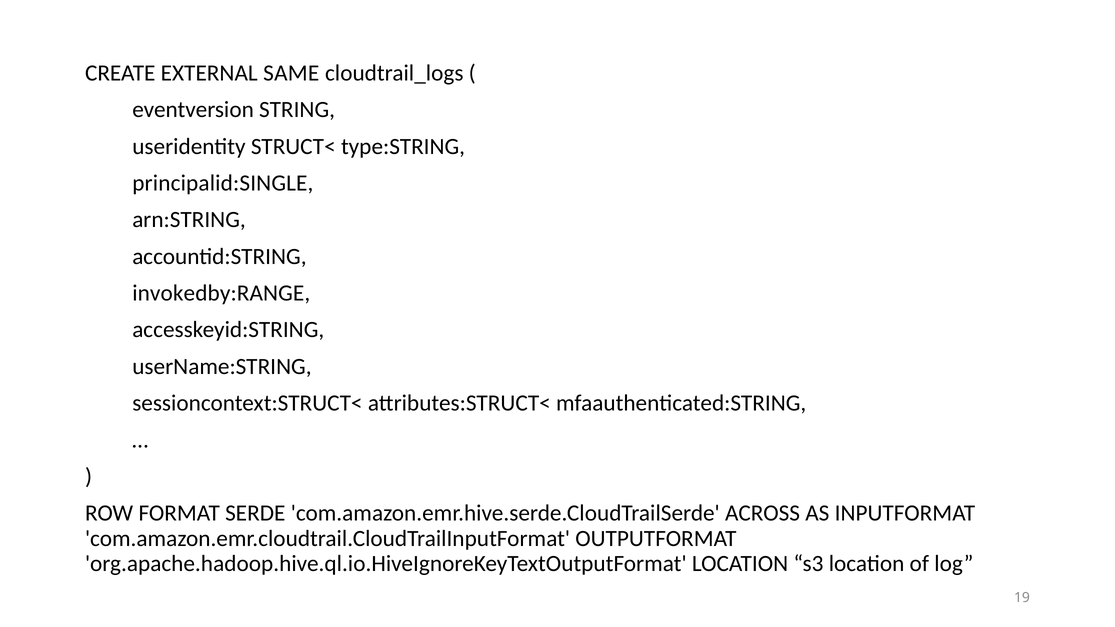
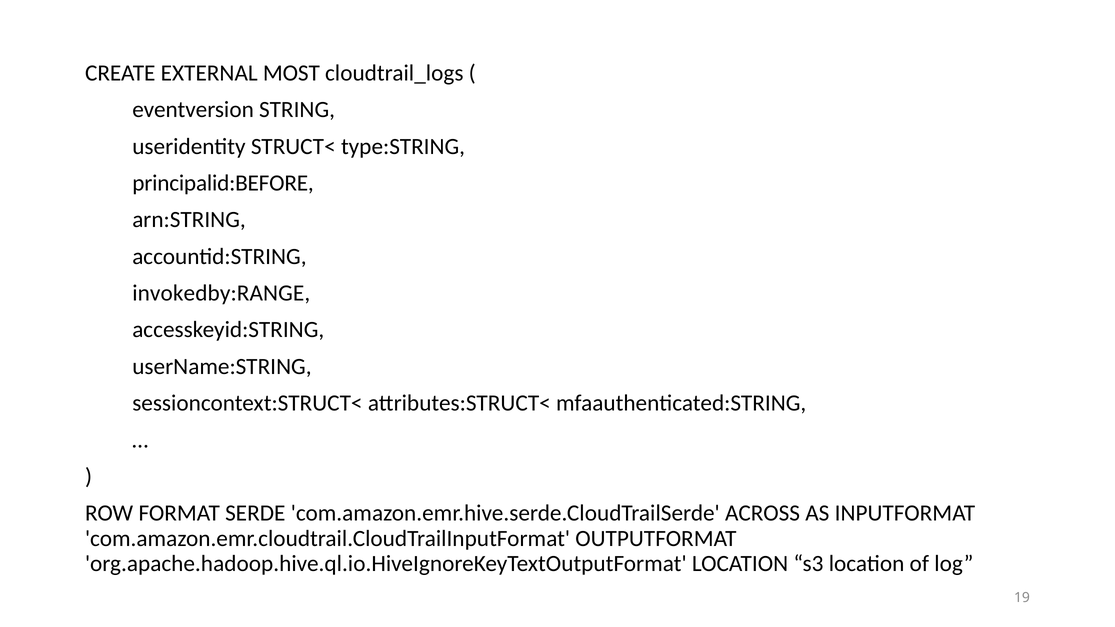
SAME: SAME -> MOST (291, 73)
principalid:SINGLE: principalid:SINGLE -> principalid:BEFORE (223, 183)
